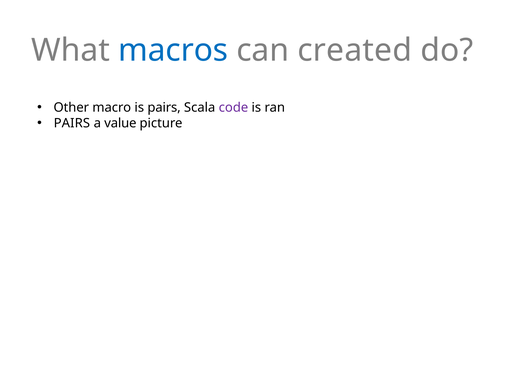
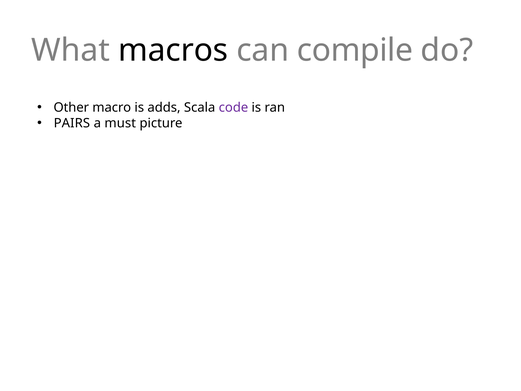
macros colour: blue -> black (173, 50)
created: created -> compile (355, 50)
is pairs: pairs -> adds (164, 108)
value: value -> must (120, 123)
